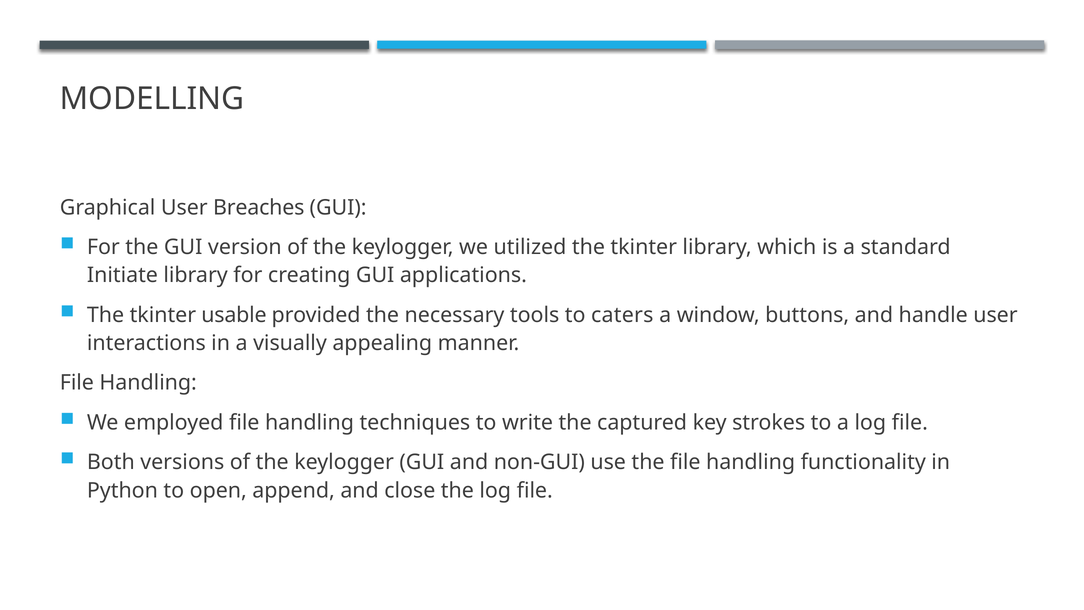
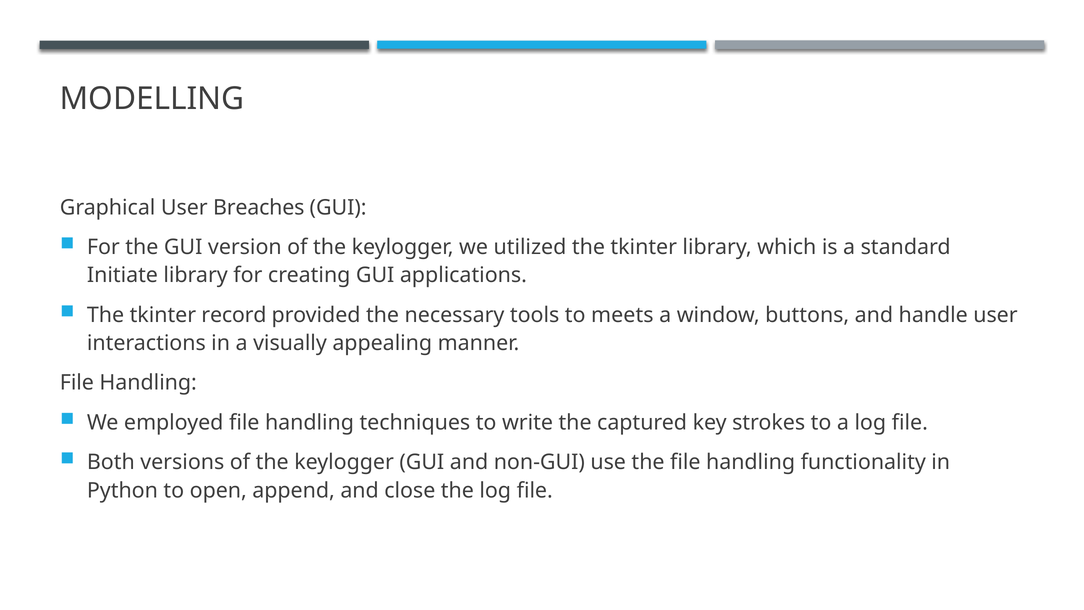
usable: usable -> record (234, 315)
caters: caters -> meets (622, 315)
